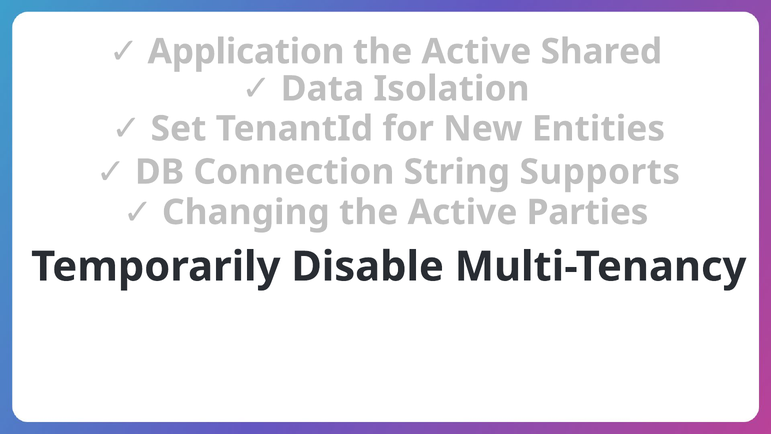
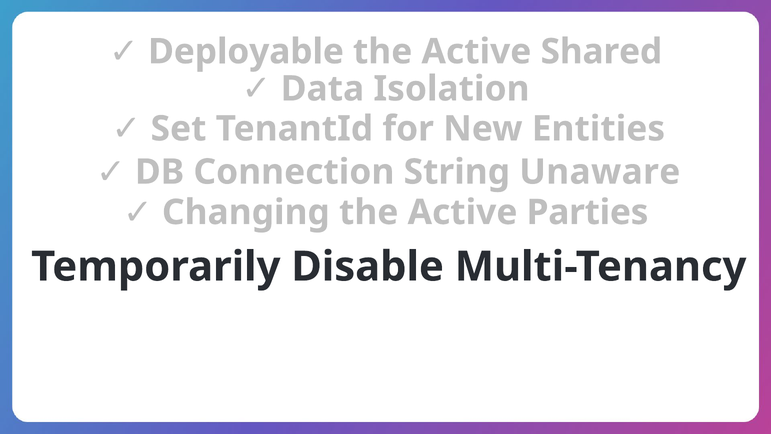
Application: Application -> Deployable (246, 52)
Supports: Supports -> Unaware (600, 172)
